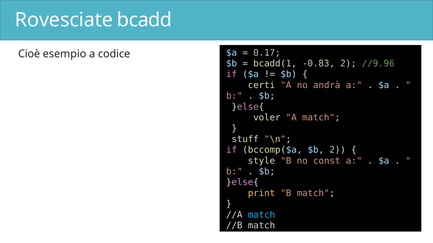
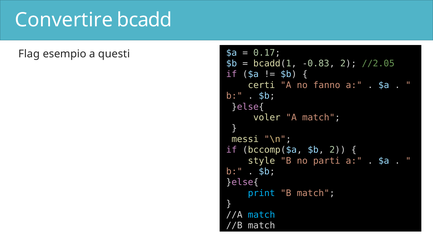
Rovesciate: Rovesciate -> Convertire (64, 20)
Cioè: Cioè -> Flag (29, 54)
codice: codice -> questi (114, 54)
//9.96: //9.96 -> //2.05 (378, 64)
andrà: andrà -> fanno (327, 85)
stuff: stuff -> messi (245, 139)
const: const -> parti (327, 161)
print colour: yellow -> light blue (261, 194)
